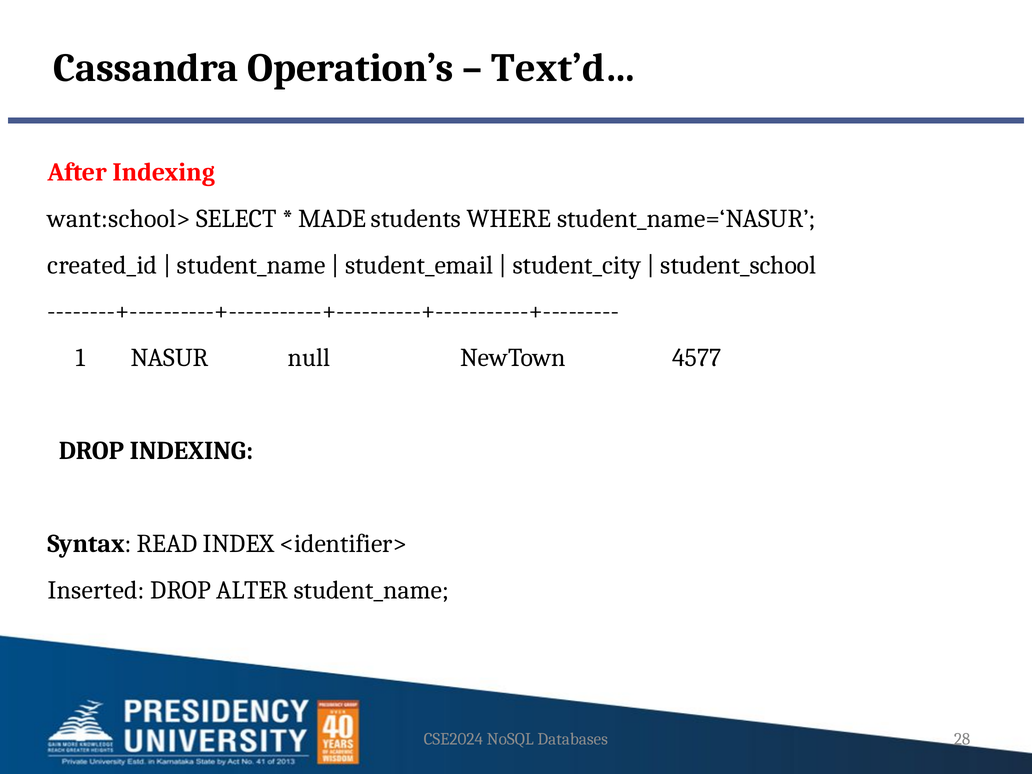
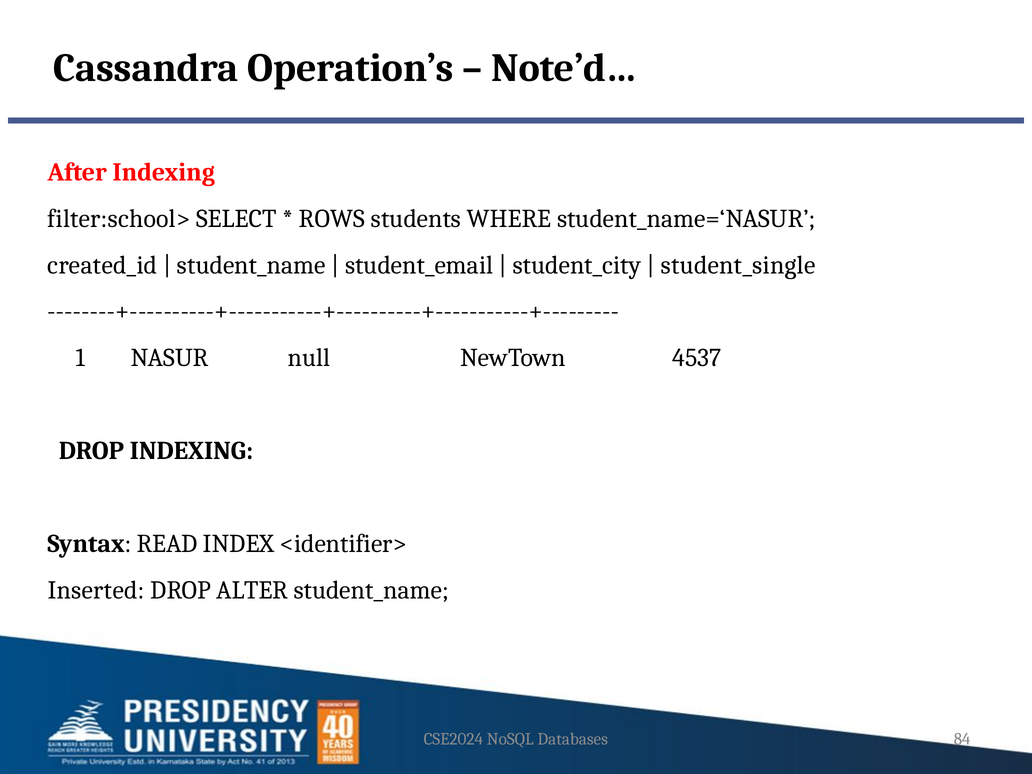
Text’d…: Text’d… -> Note’d… (564, 68)
want:school>: want:school> -> filter:school> (119, 219)
MADE: MADE -> ROWS (332, 219)
student_school: student_school -> student_single (738, 265)
4577: 4577 -> 4537 (697, 358)
28: 28 -> 84 (962, 739)
